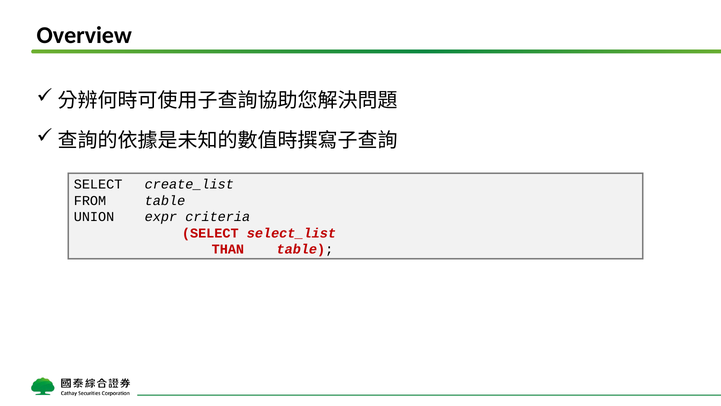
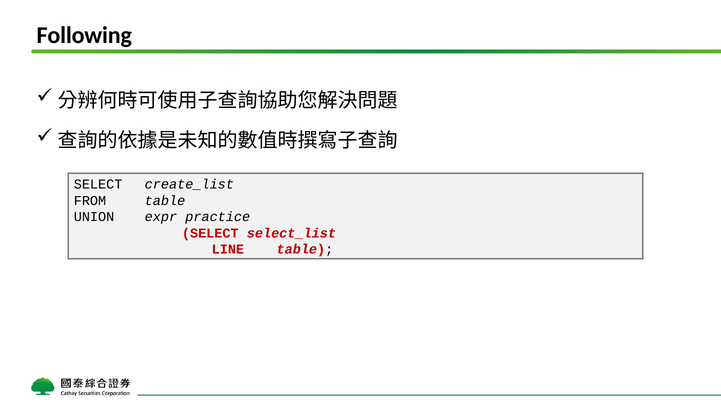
Overview: Overview -> Following (84, 35)
criteria: criteria -> practice (218, 217)
THAN: THAN -> LINE (228, 249)
